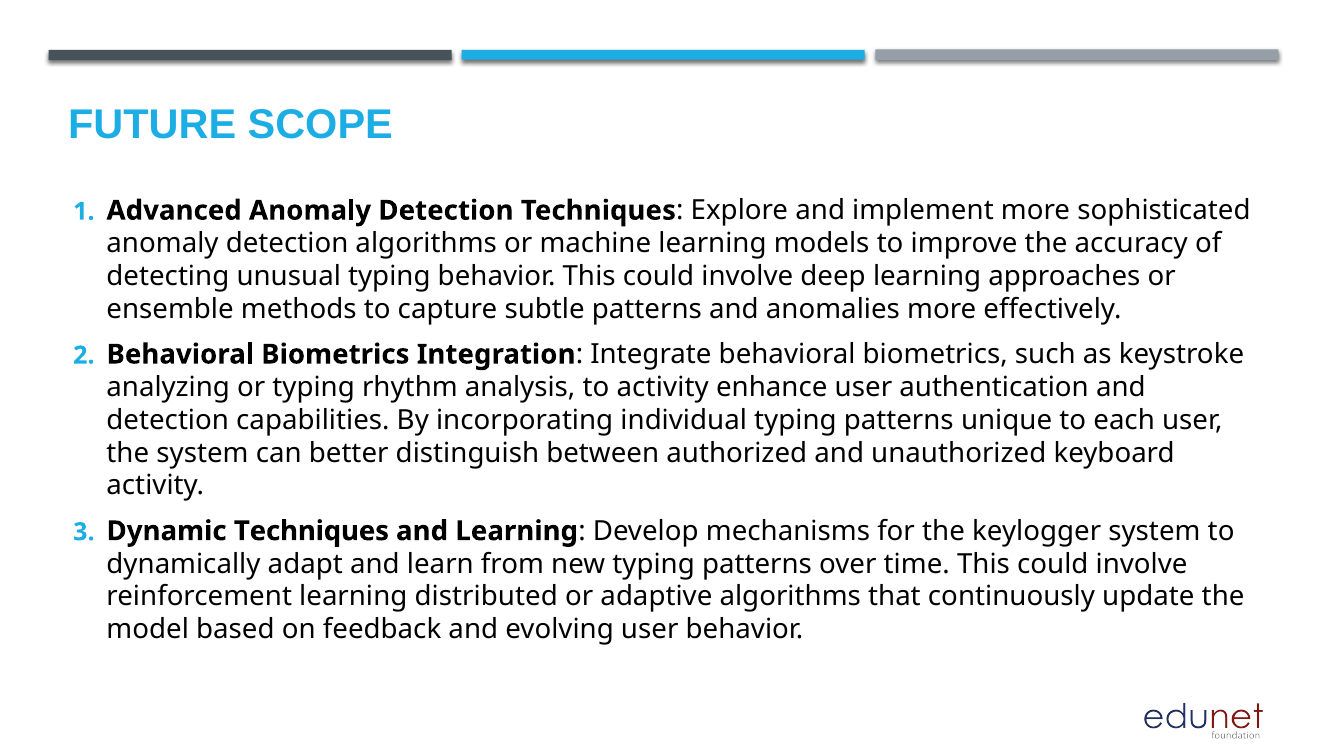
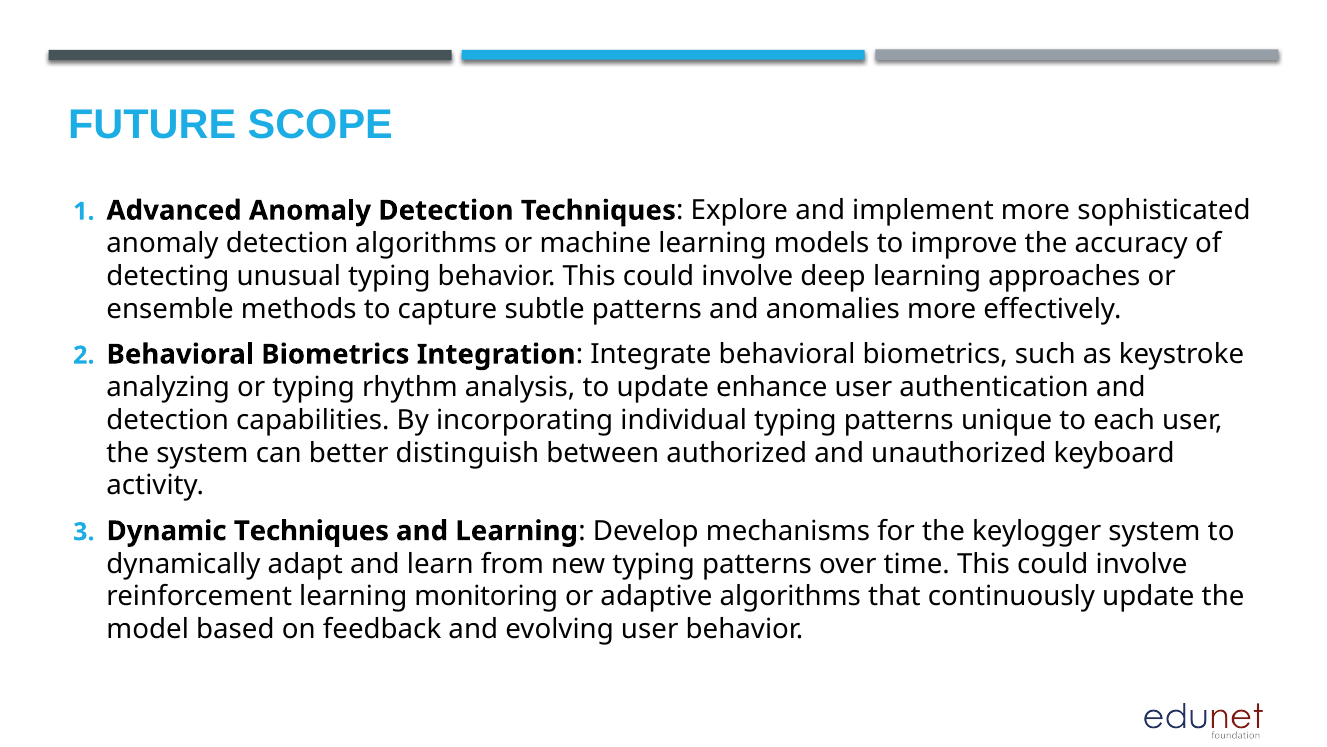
to activity: activity -> update (663, 387)
distributed: distributed -> monitoring (486, 596)
